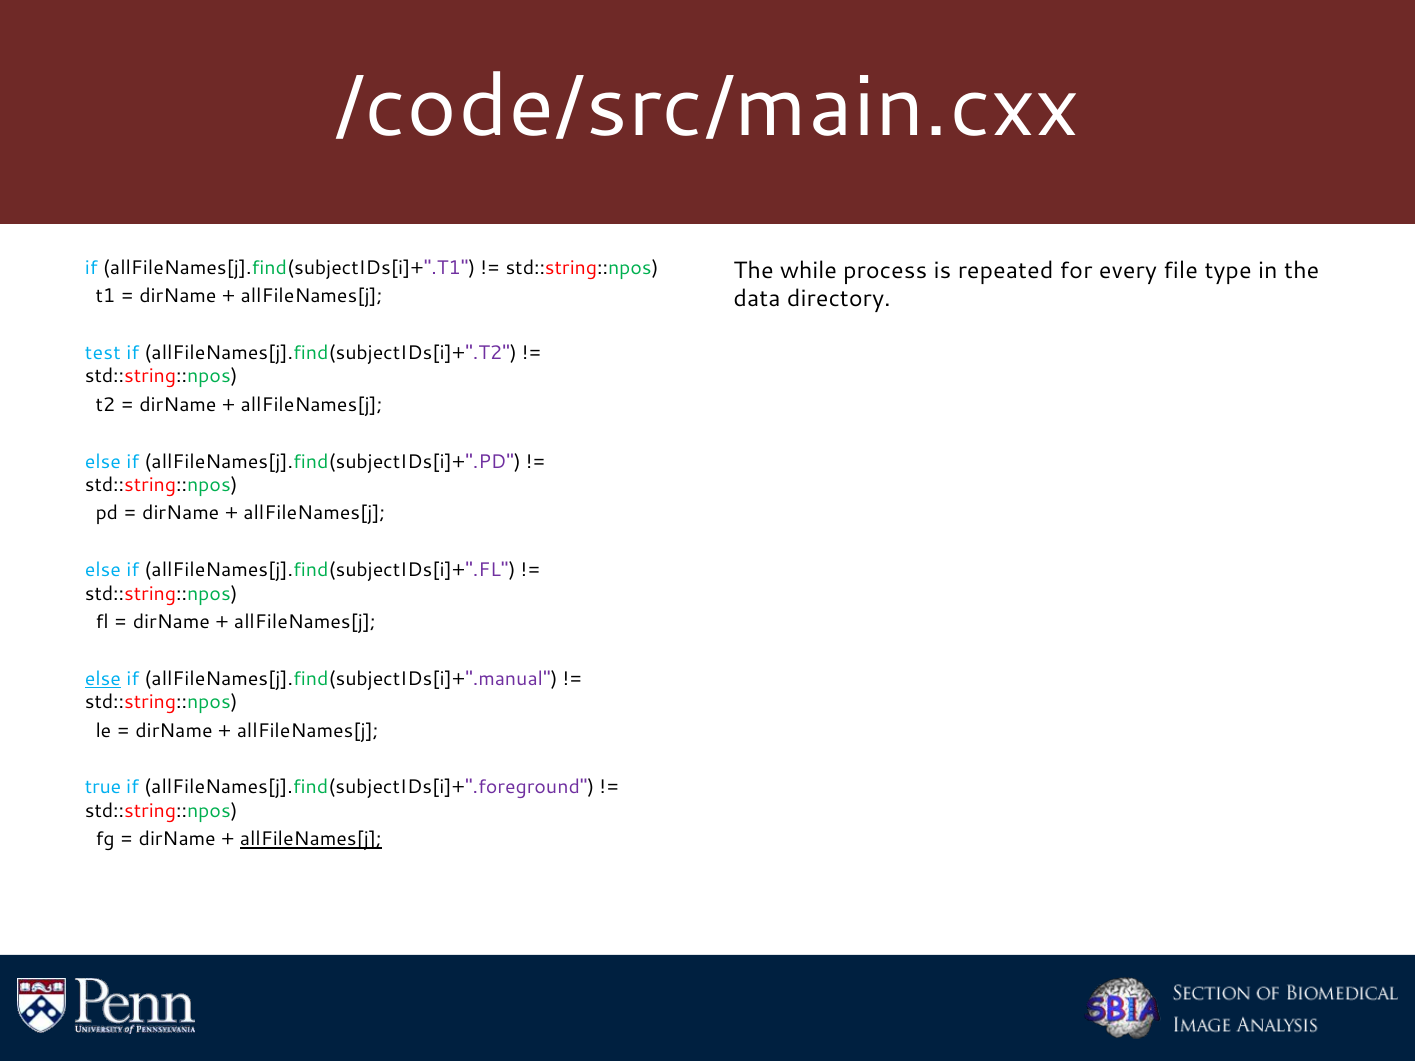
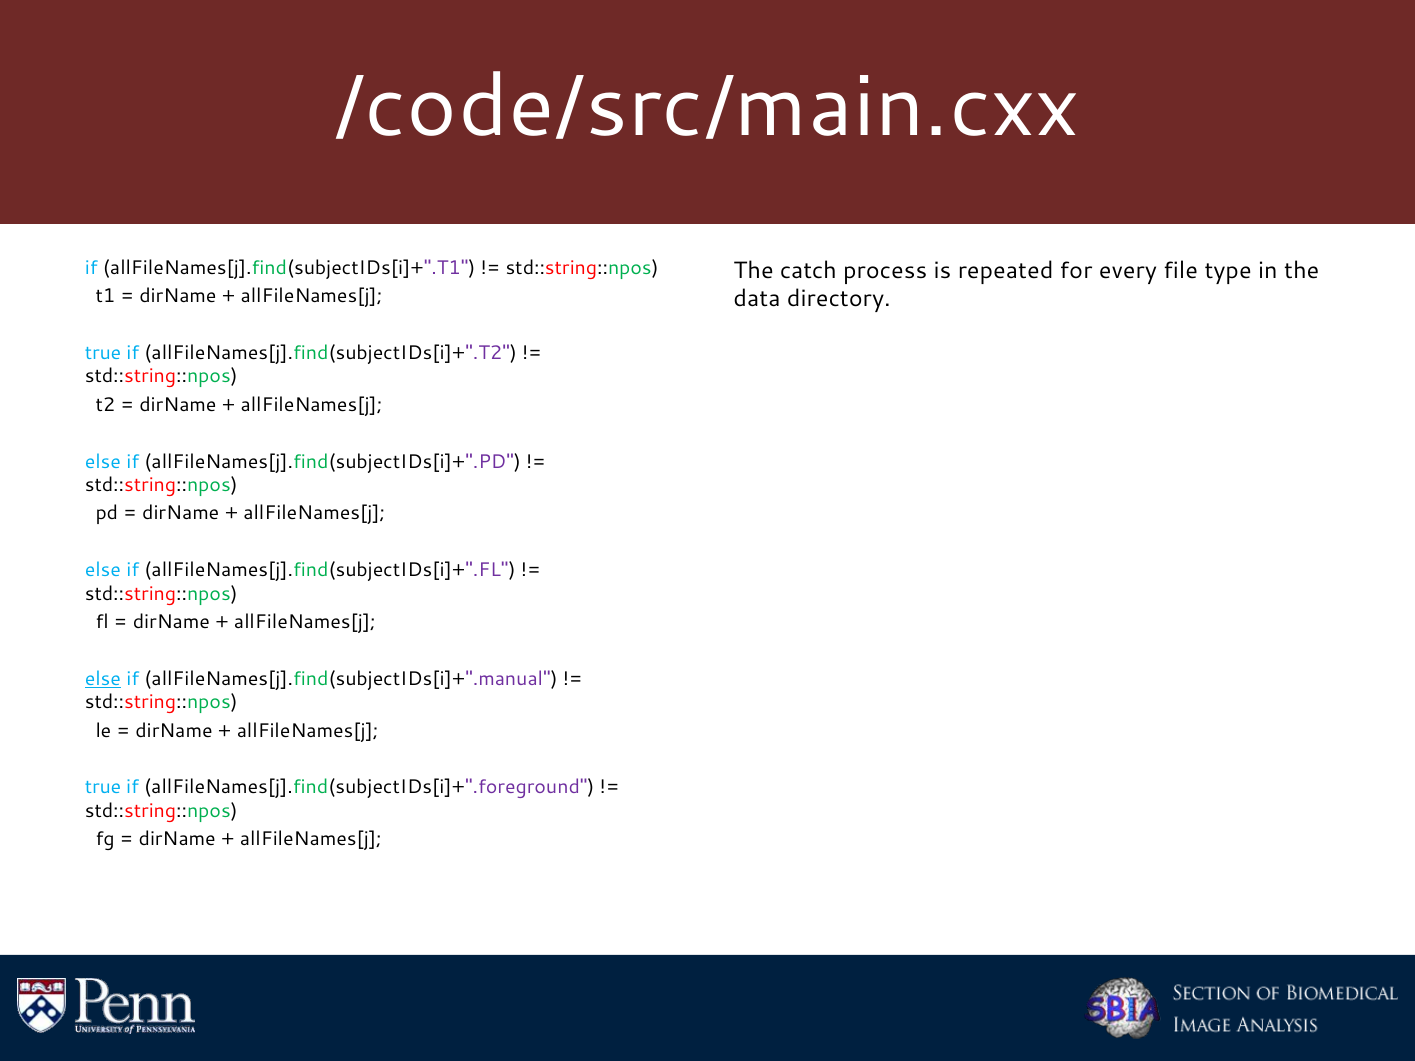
while: while -> catch (808, 270)
test: test -> true (103, 353)
allFileNames[j underline: present -> none (311, 840)
